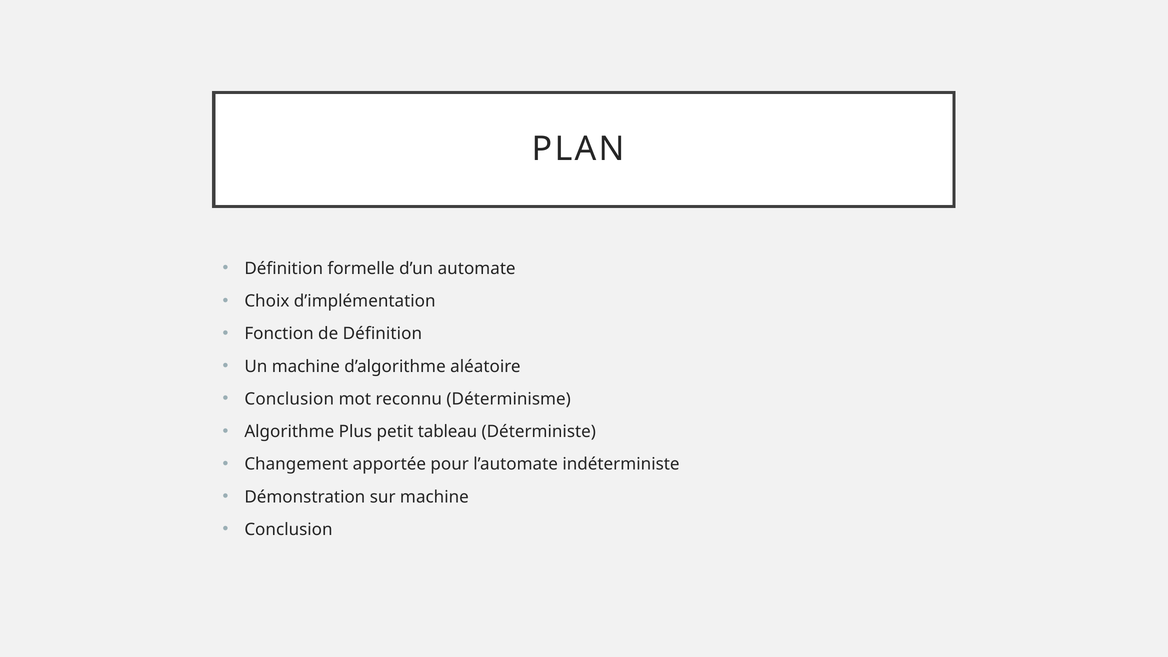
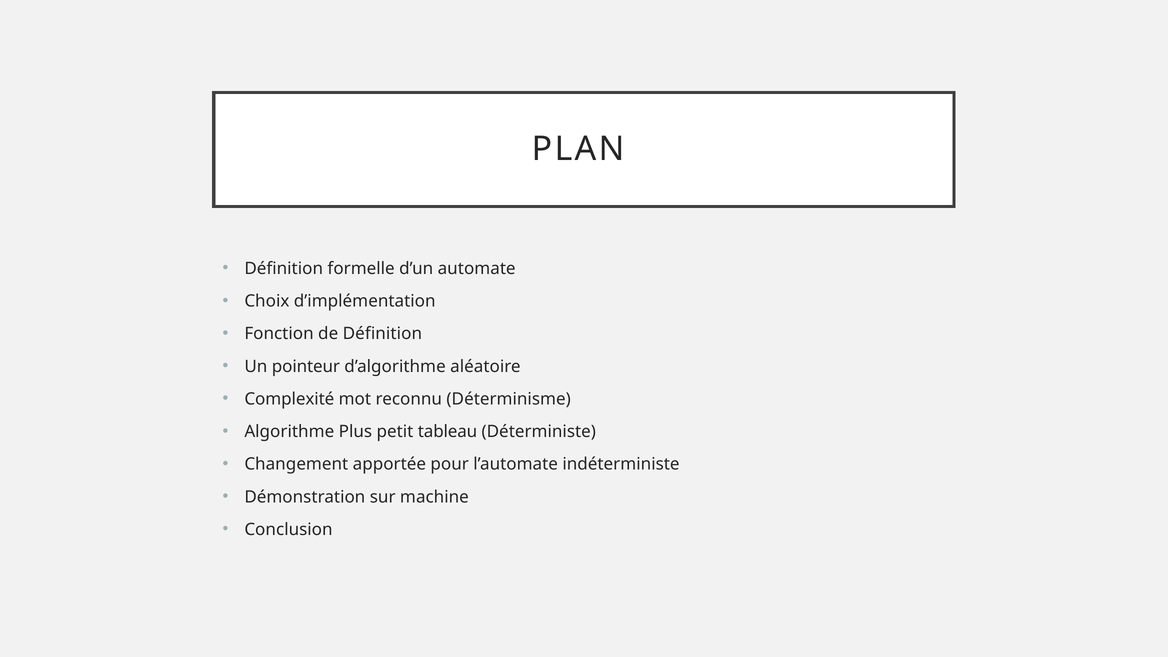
Un machine: machine -> pointeur (306, 366)
Conclusion: Conclusion -> Complexité (289, 399)
